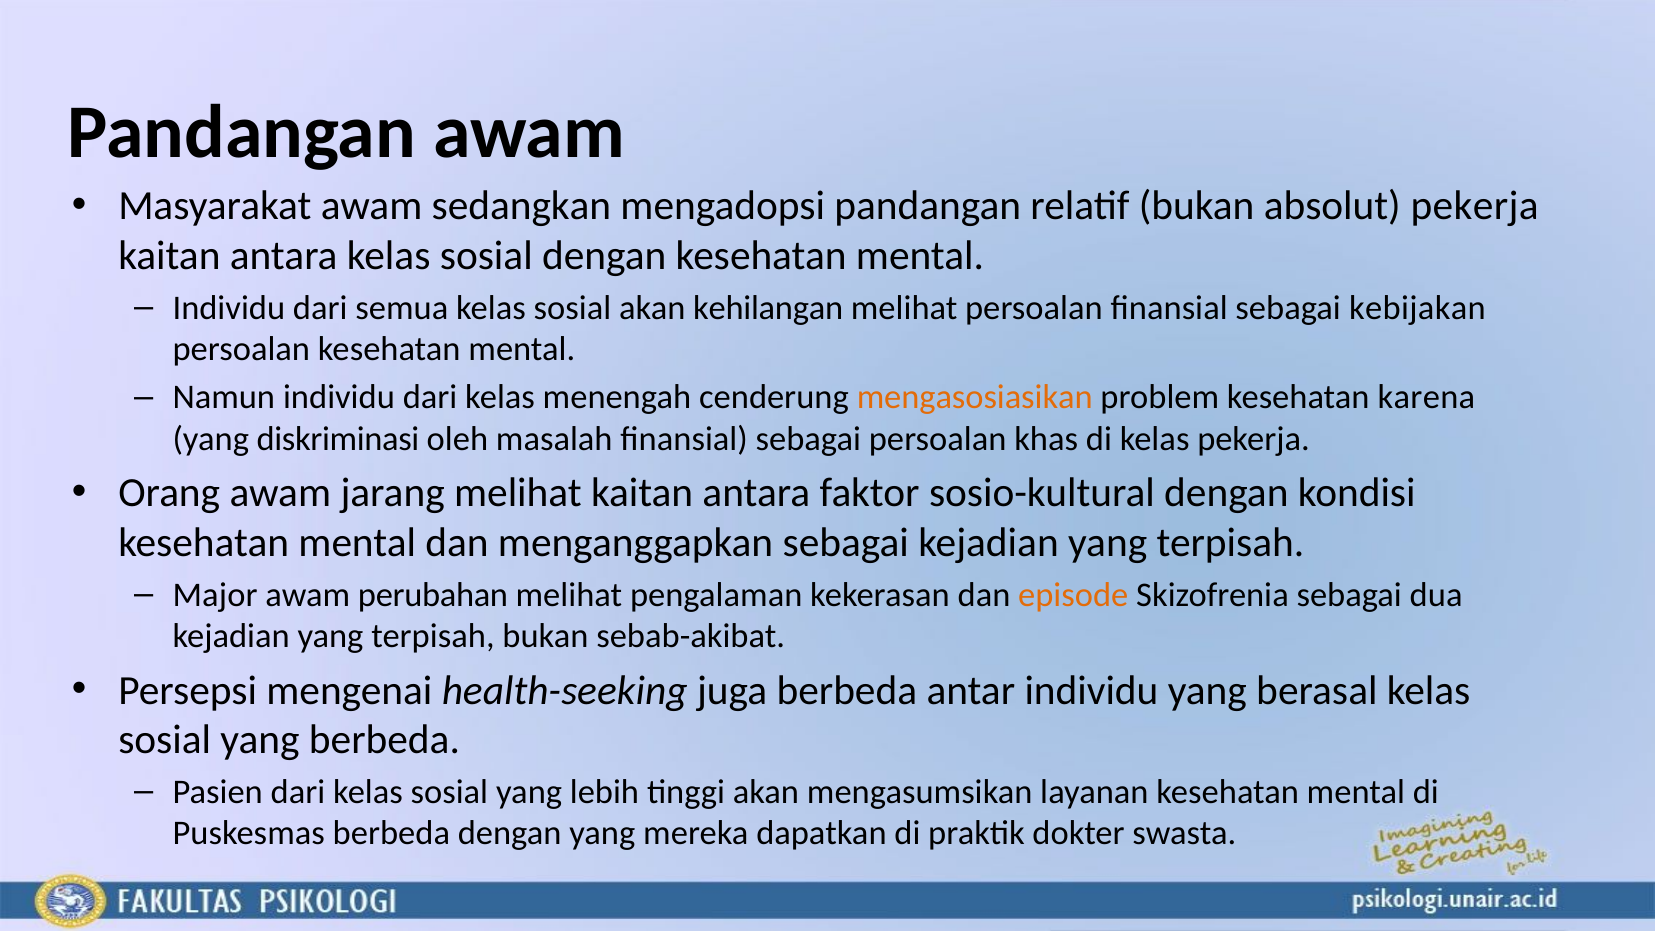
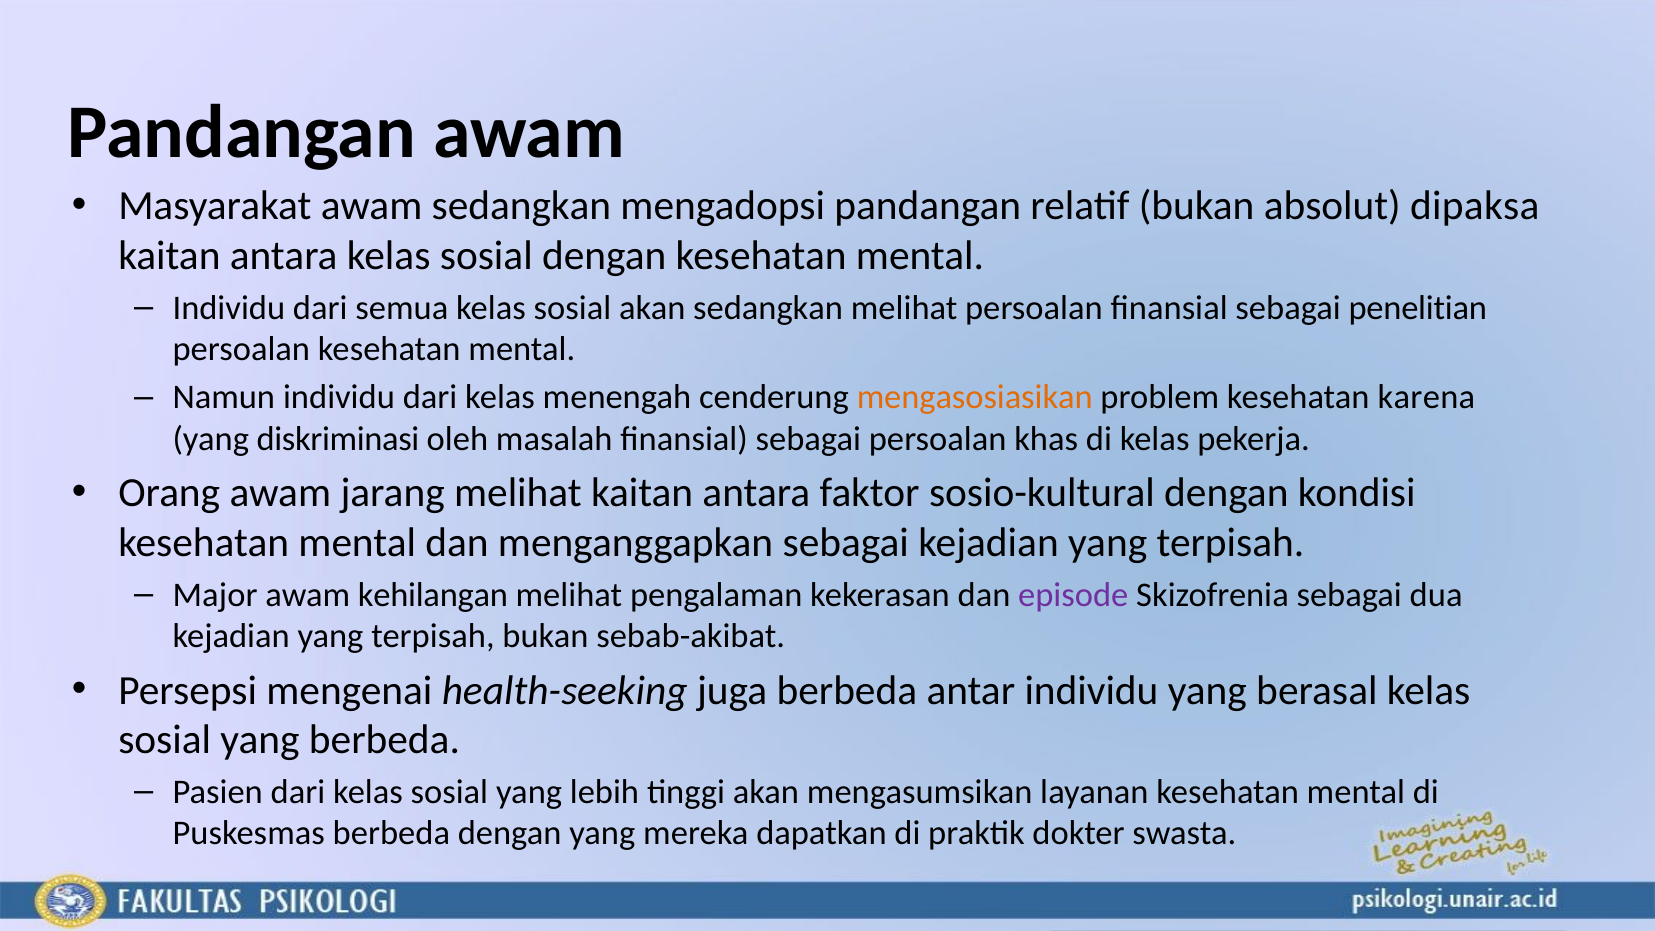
absolut pekerja: pekerja -> dipaksa (1475, 206)
akan kehilangan: kehilangan -> sedangkan (768, 308)
kebijakan: kebijakan -> penelitian (1418, 308)
perubahan: perubahan -> kehilangan (433, 595)
episode colour: orange -> purple (1073, 595)
